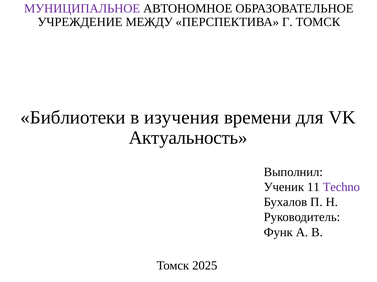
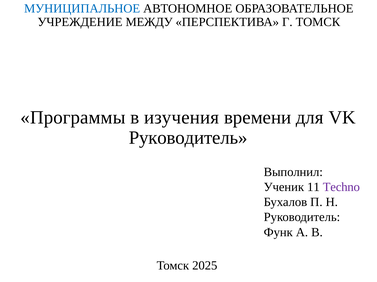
МУНИЦИПАЛЬНОЕ colour: purple -> blue (82, 9)
Библиотеки: Библиотеки -> Программы (73, 118)
Актуальность: Актуальность -> Руководитель (188, 138)
